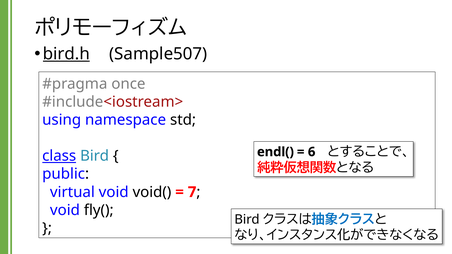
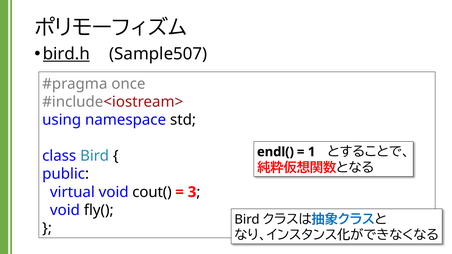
6: 6 -> 1 (312, 152)
class underline: present -> none (59, 156)
void(: void( -> cout( (152, 192)
7: 7 -> 3 (192, 192)
